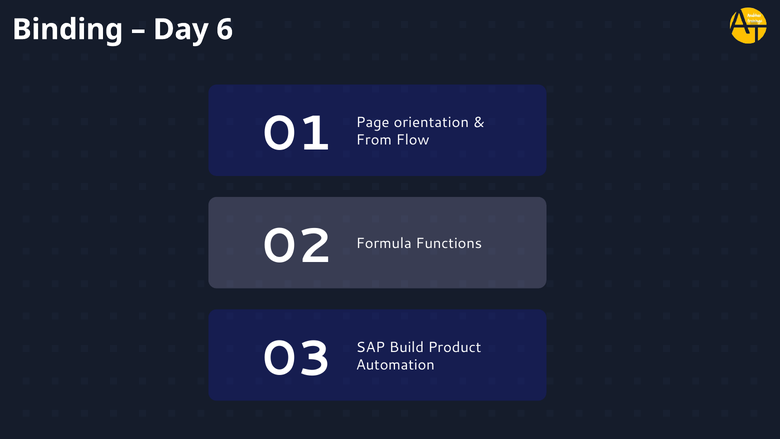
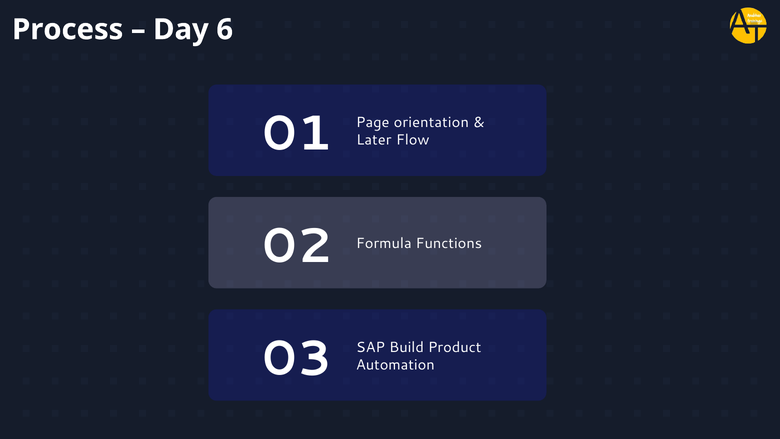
Binding: Binding -> Process (68, 30)
From: From -> Later (374, 140)
